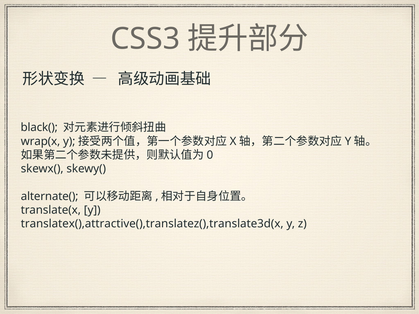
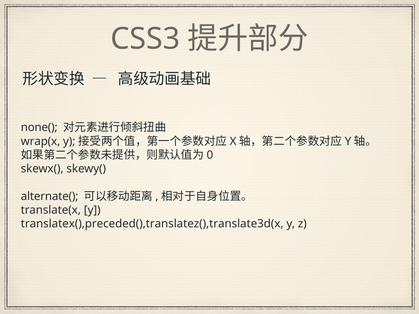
black(: black( -> none( (39, 128)
translatex(),attractive(),translatez(),translate3d(x: translatex(),attractive(),translatez(),translate3d(x -> translatex(),preceded(),translatez(),translate3d(x (152, 224)
